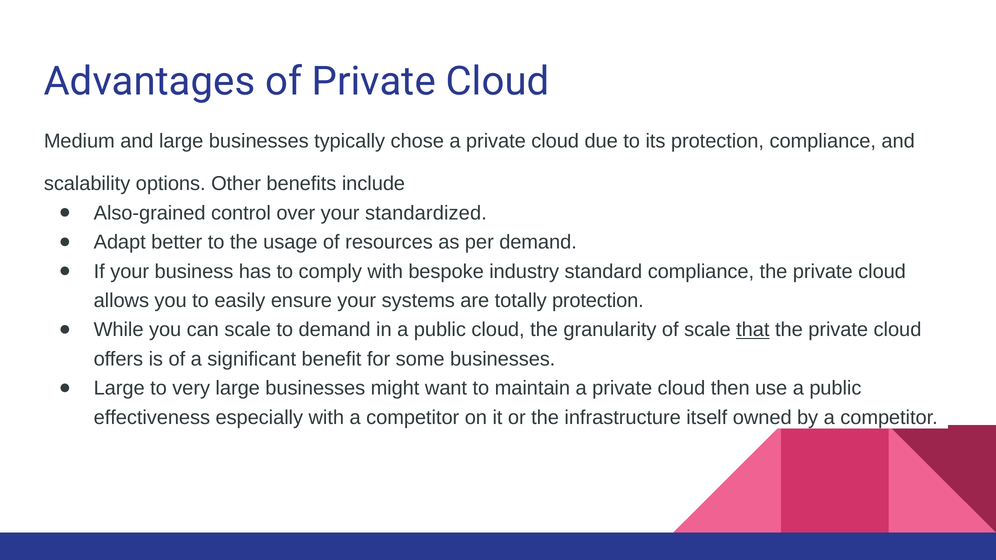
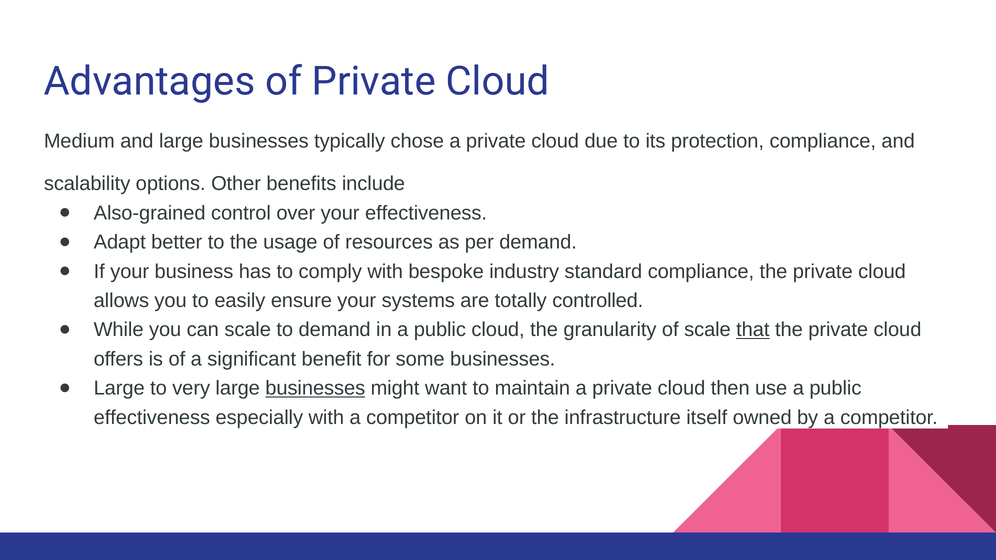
your standardized: standardized -> effectiveness (426, 213)
totally protection: protection -> controlled (598, 301)
businesses underline: none -> present (315, 389)
